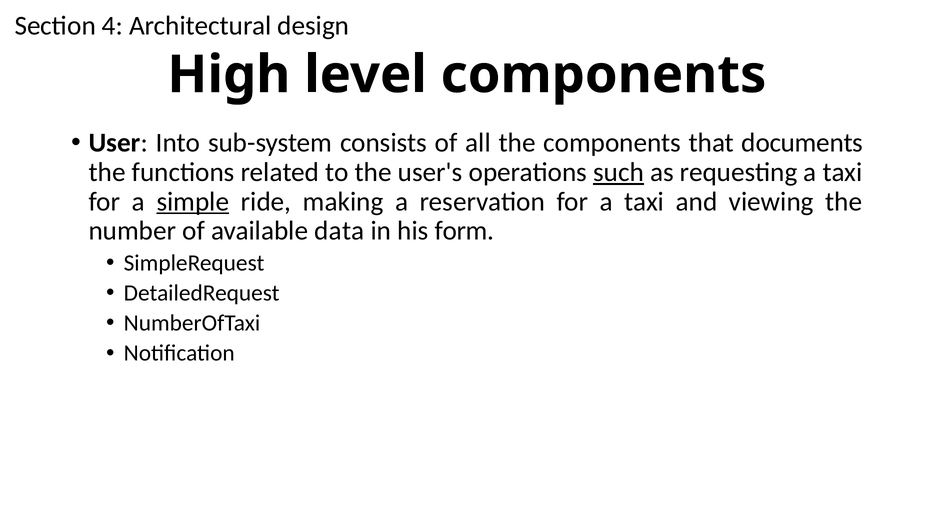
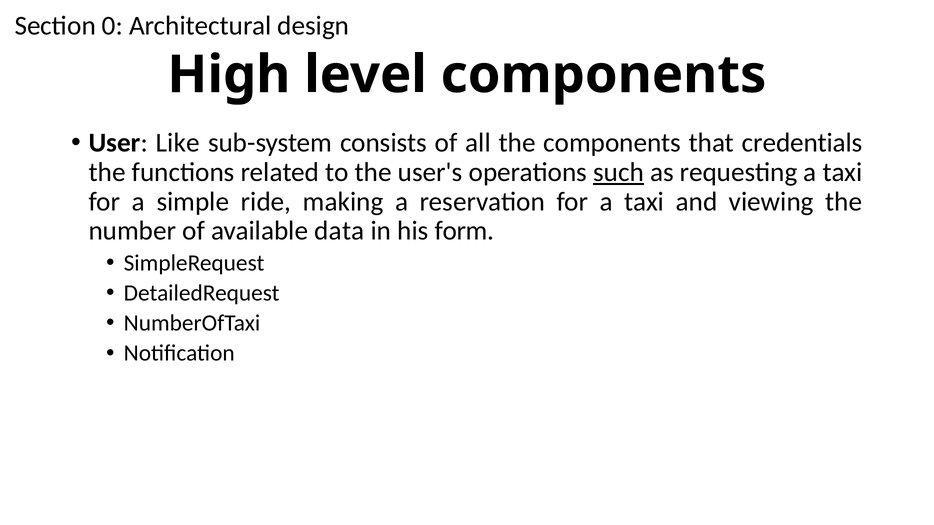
4: 4 -> 0 (112, 26)
Into: Into -> Like (178, 143)
documents: documents -> credentials (802, 143)
simple underline: present -> none (193, 202)
